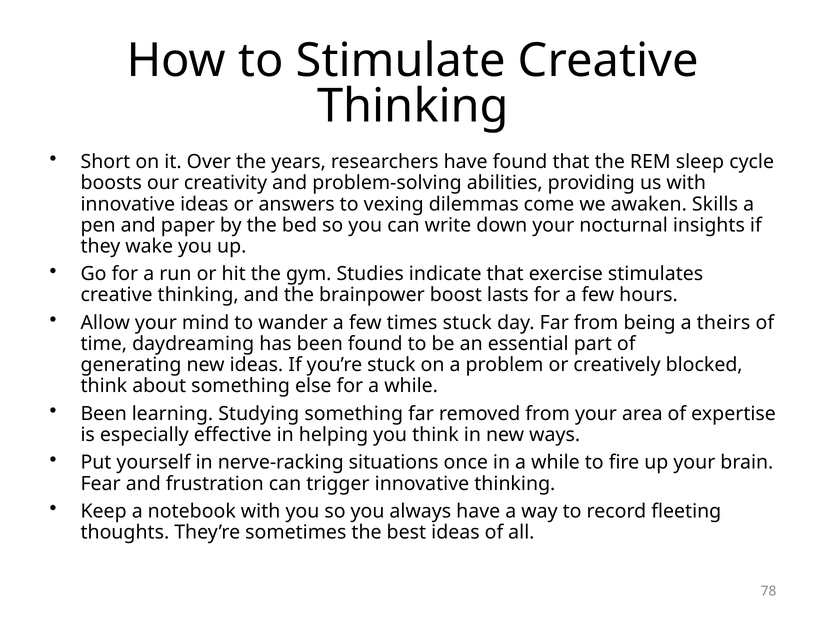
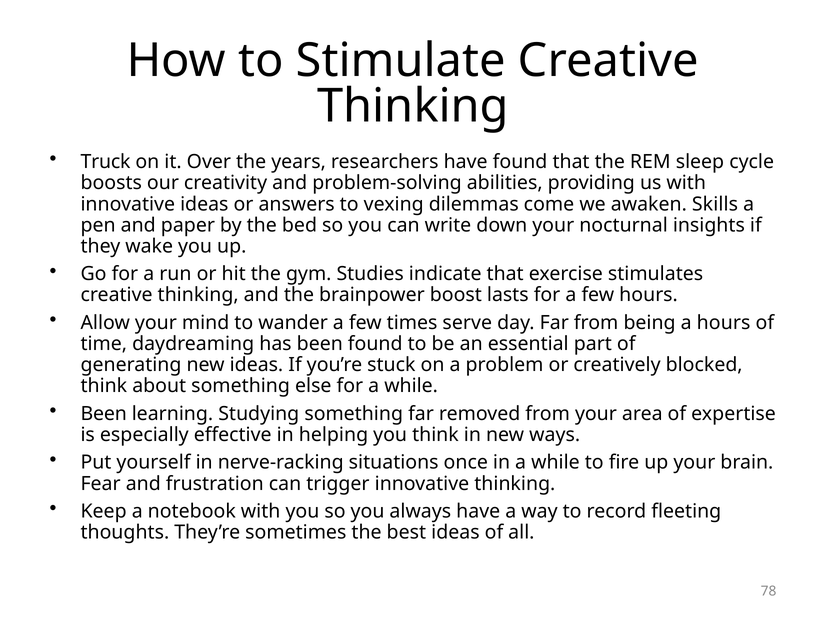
Short: Short -> Truck (106, 162)
times stuck: stuck -> serve (467, 322)
a theirs: theirs -> hours (724, 322)
